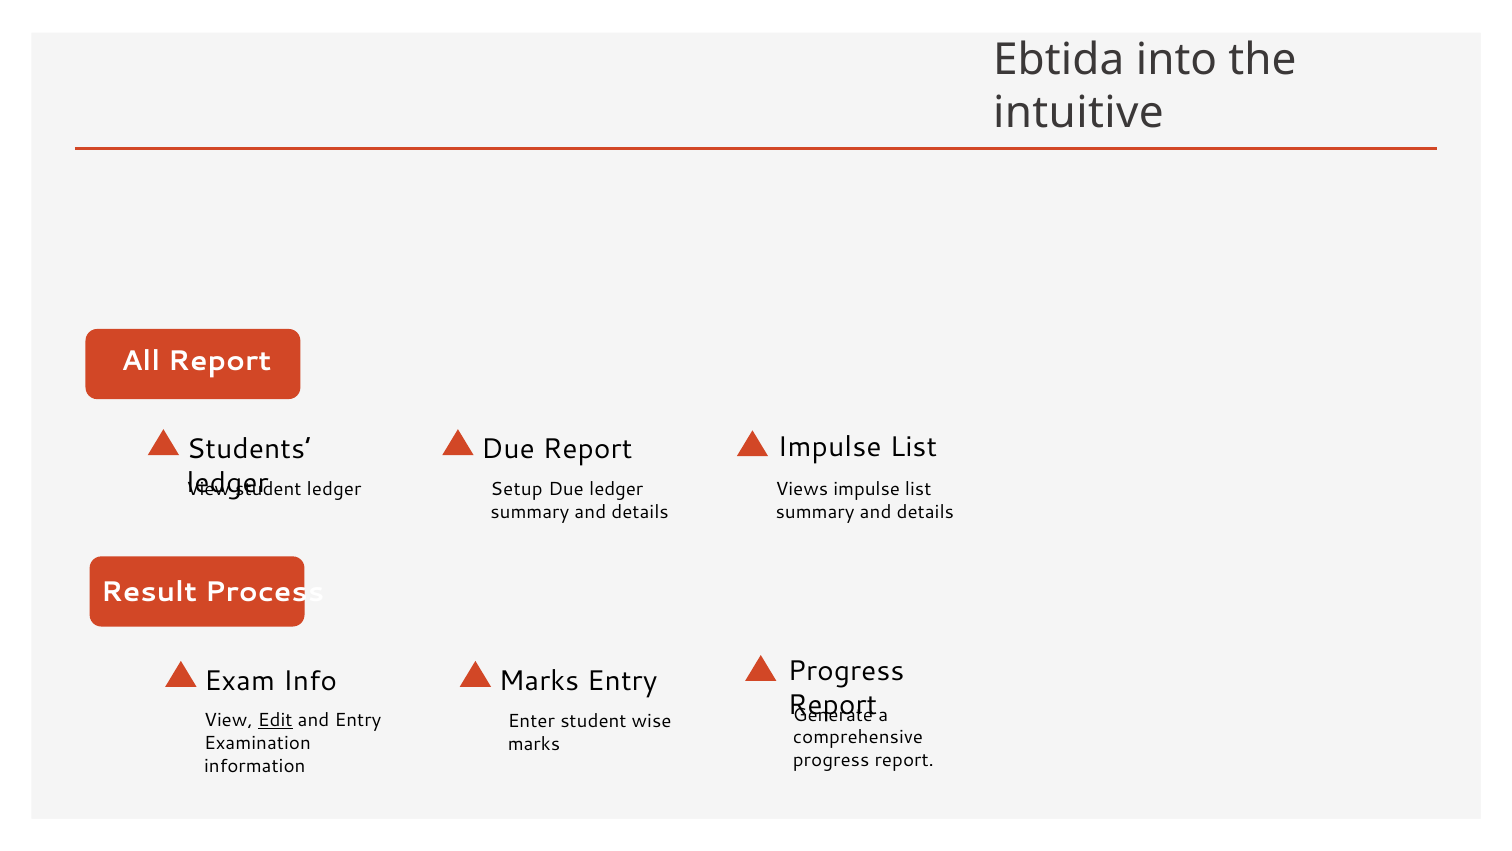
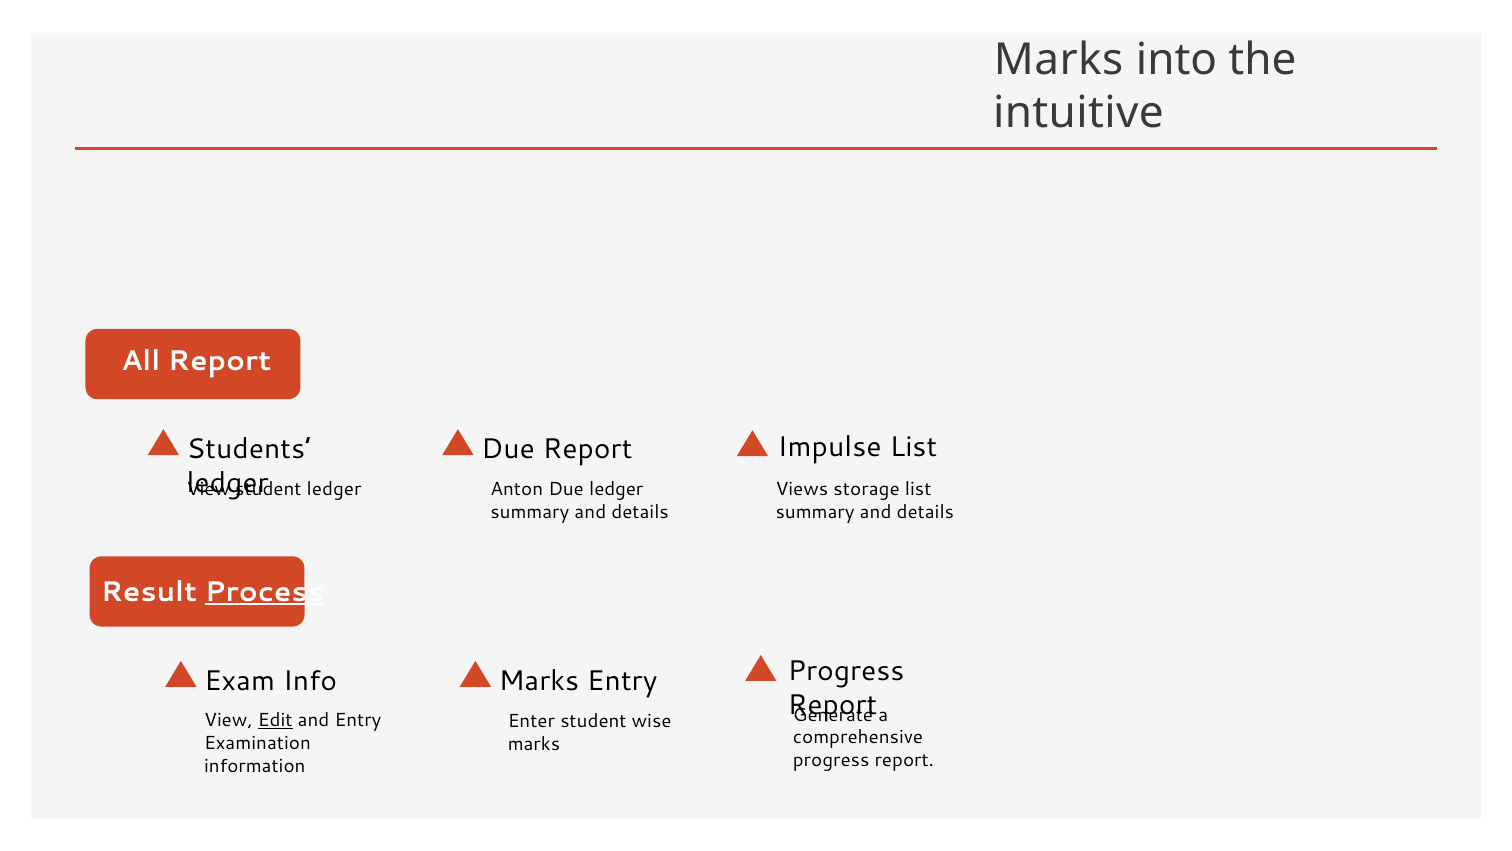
Ebtida: Ebtida -> Marks (1059, 60)
Setup: Setup -> Anton (517, 489)
Views impulse: impulse -> storage (867, 489)
Process underline: none -> present (264, 591)
